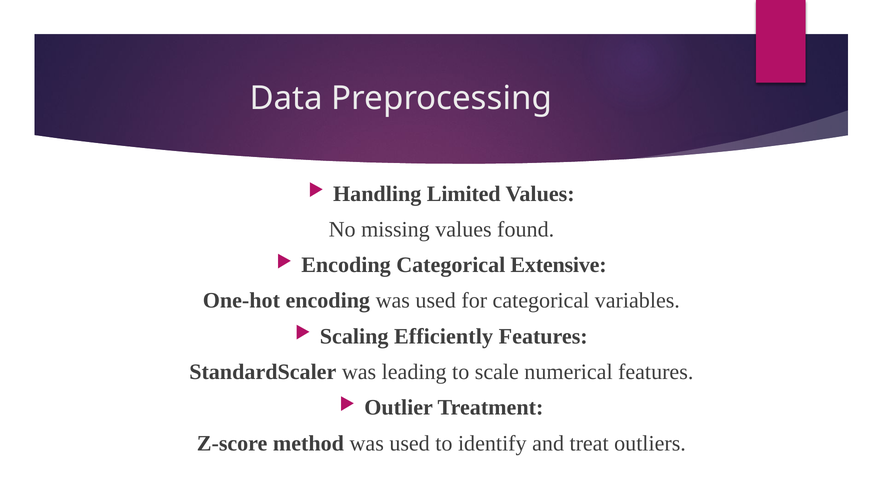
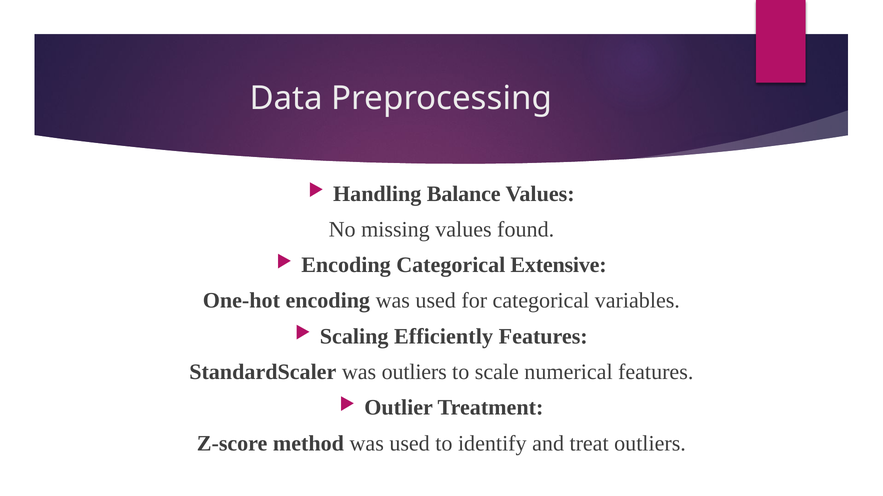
Limited: Limited -> Balance (464, 194)
was leading: leading -> outliers (414, 372)
